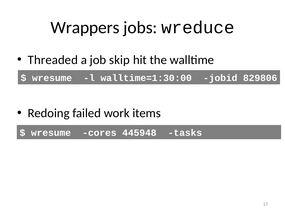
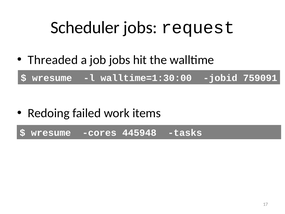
Wrappers: Wrappers -> Scheduler (85, 28)
wreduce: wreduce -> request (198, 28)
job skip: skip -> jobs (120, 60)
829806: 829806 -> 759091 (260, 78)
